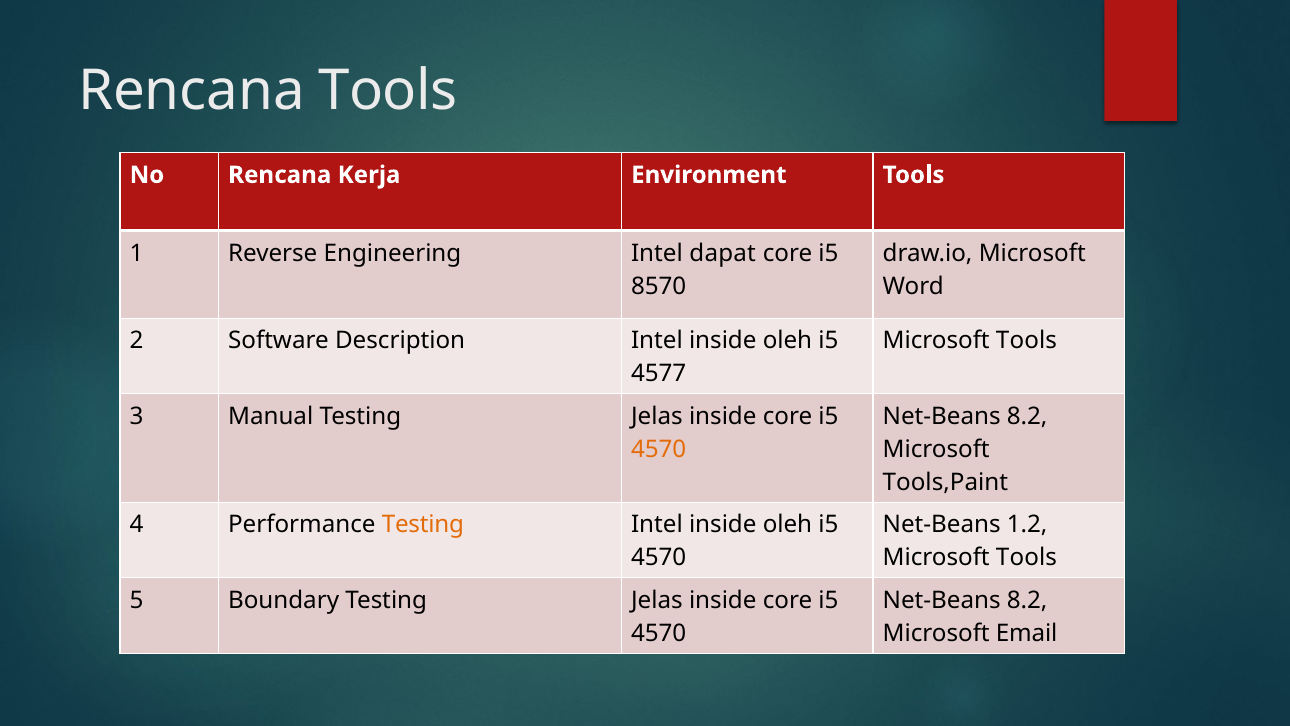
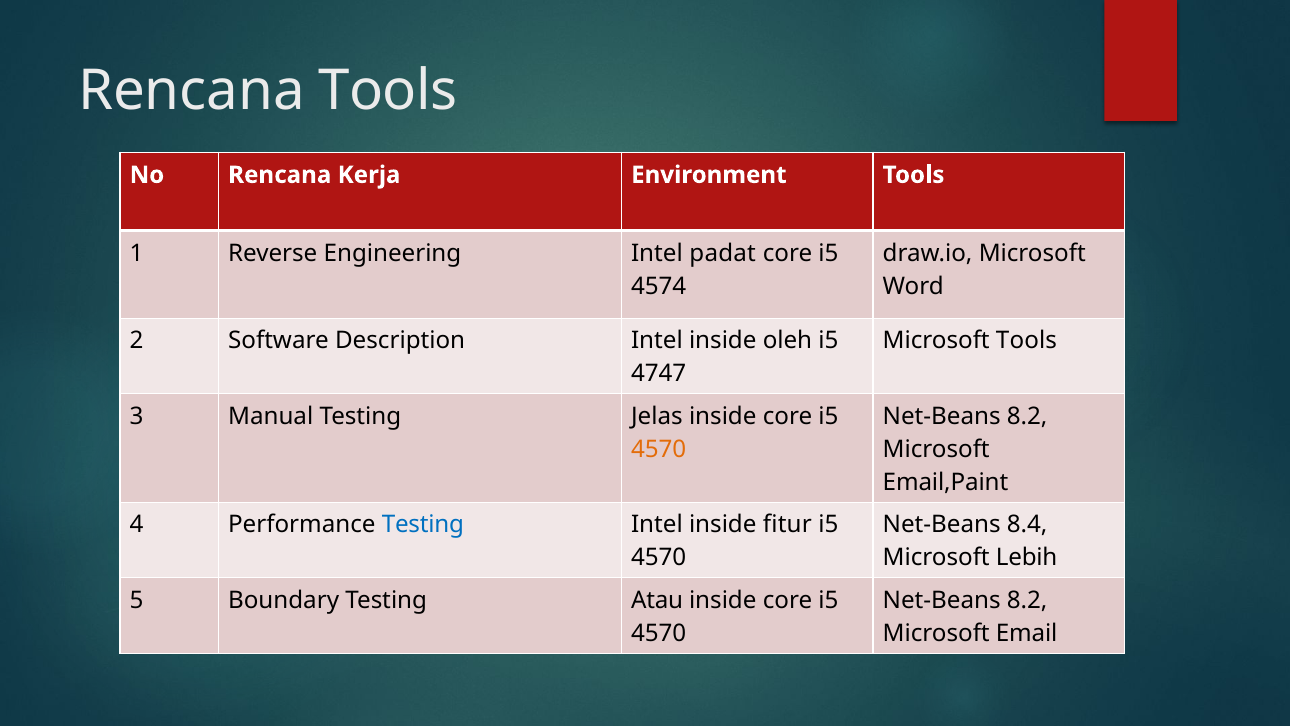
dapat: dapat -> padat (723, 253)
8570: 8570 -> 4574 (659, 286)
4577: 4577 -> 4747 (659, 374)
Tools,Paint: Tools,Paint -> Email,Paint (945, 482)
Testing colour: orange -> blue (423, 525)
oleh: oleh -> fitur (787, 525)
1.2: 1.2 -> 8.4 (1027, 525)
Tools: Tools -> Lebih (1027, 558)
Boundary Testing Jelas: Jelas -> Atau (657, 600)
